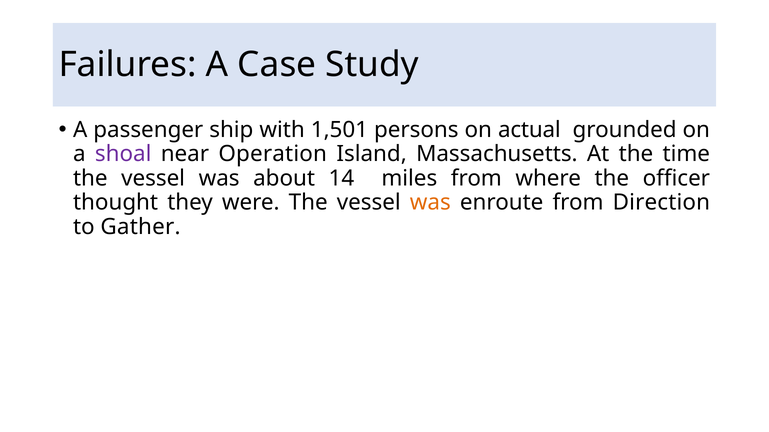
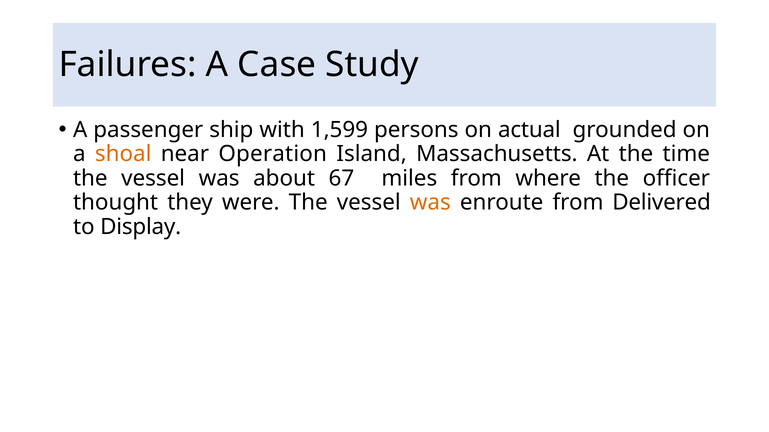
1,501: 1,501 -> 1,599 (339, 130)
shoal colour: purple -> orange (123, 154)
14: 14 -> 67 (341, 178)
Direction: Direction -> Delivered (662, 203)
Gather: Gather -> Display (141, 227)
